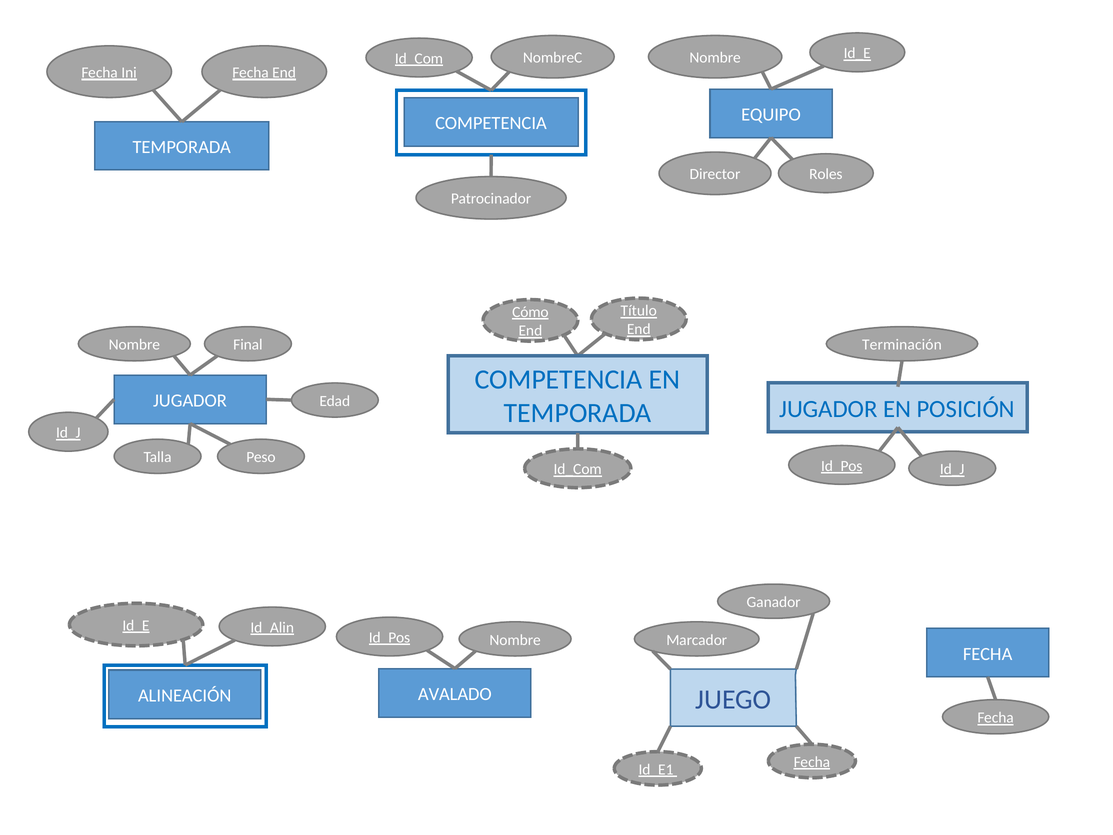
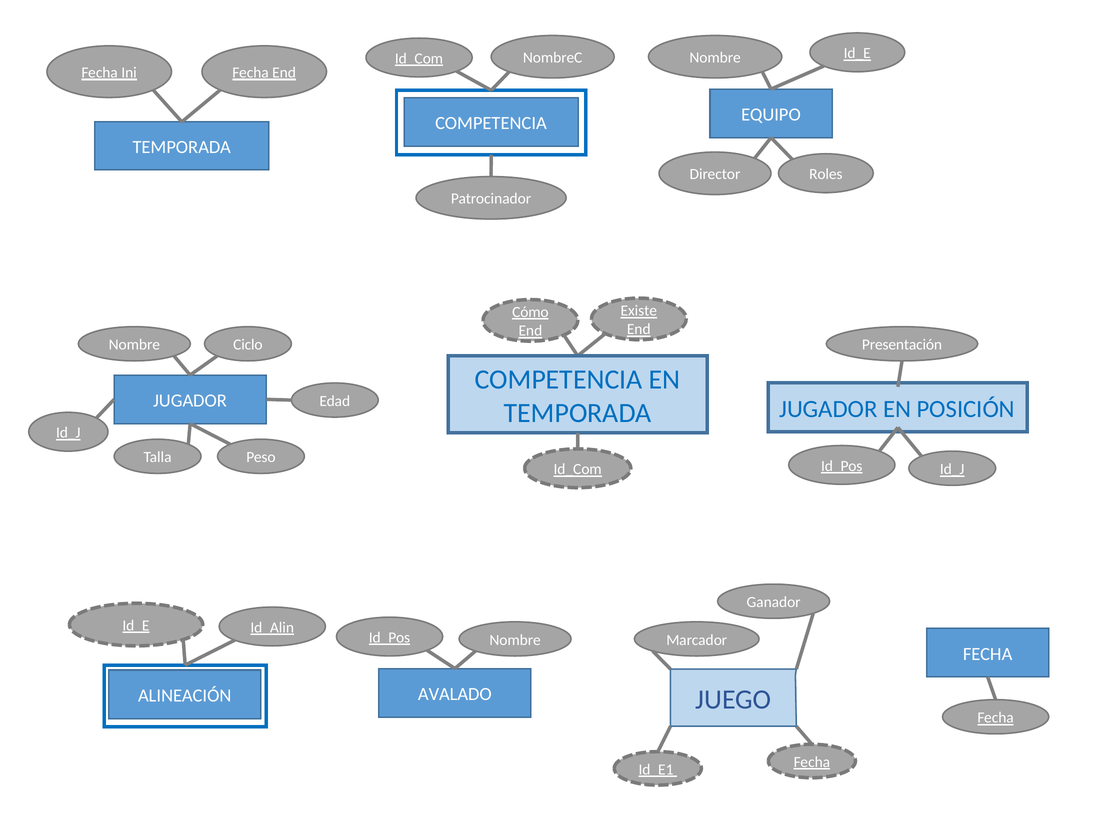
Título: Título -> Existe (639, 311)
Final: Final -> Ciclo (248, 345)
Terminación: Terminación -> Presentación (902, 345)
